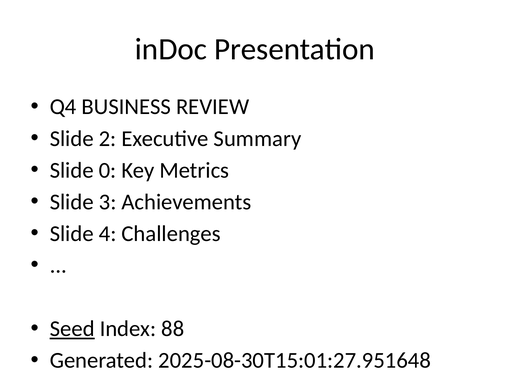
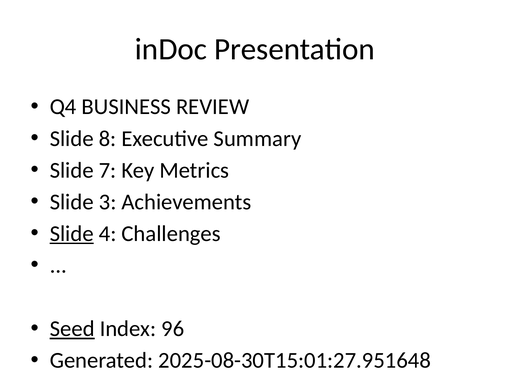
2: 2 -> 8 (108, 139)
0: 0 -> 7 (108, 170)
Slide underline: none -> present (72, 234)
88: 88 -> 96 (173, 329)
